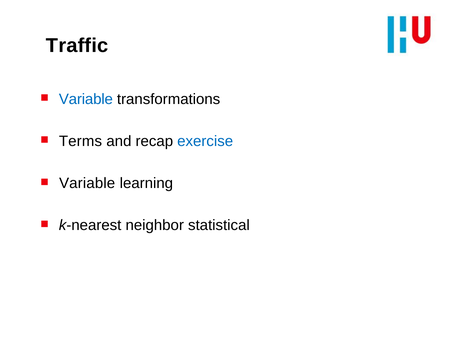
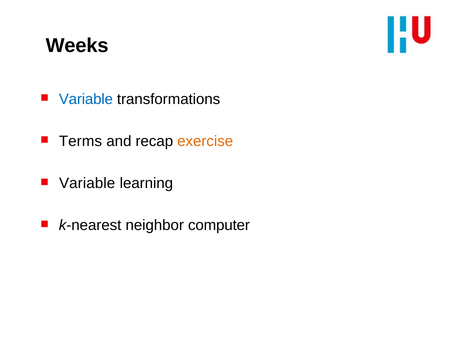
Traffic: Traffic -> Weeks (77, 46)
exercise colour: blue -> orange (205, 141)
statistical: statistical -> computer (219, 225)
